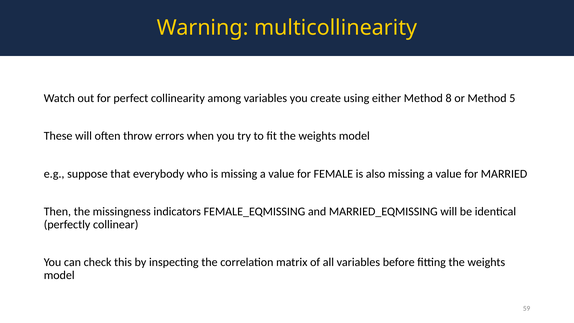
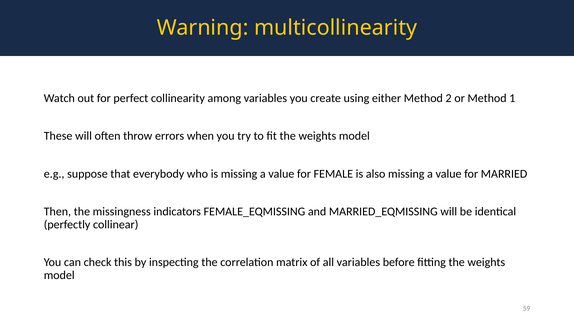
8: 8 -> 2 (449, 98)
5: 5 -> 1 (512, 98)
